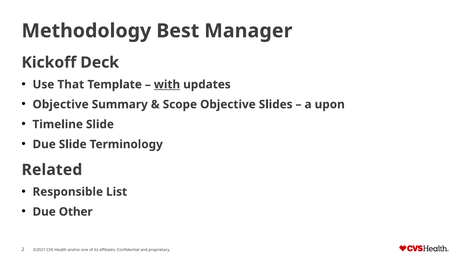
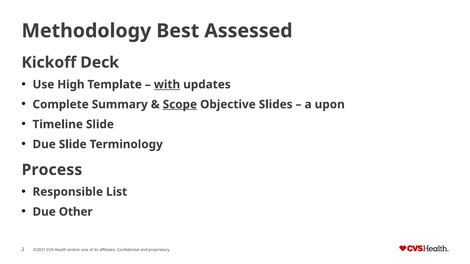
Manager: Manager -> Assessed (248, 31)
That: That -> High (71, 85)
Objective: Objective -> Complete (61, 105)
Scope underline: none -> present (180, 105)
Related: Related -> Process (52, 170)
